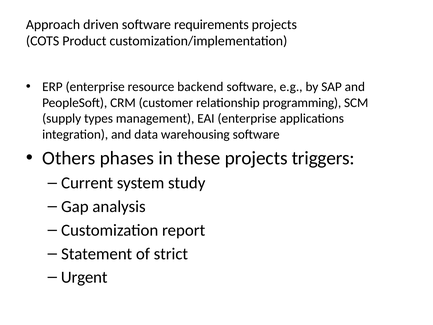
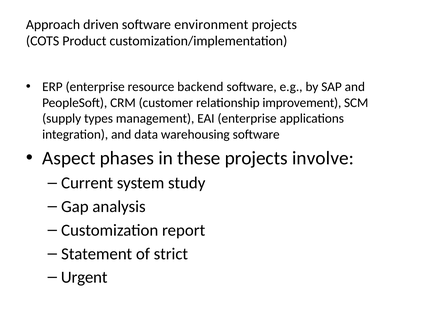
requirements: requirements -> environment (211, 24)
programming: programming -> improvement (302, 103)
Others: Others -> Aspect (69, 158)
triggers: triggers -> involve (323, 158)
